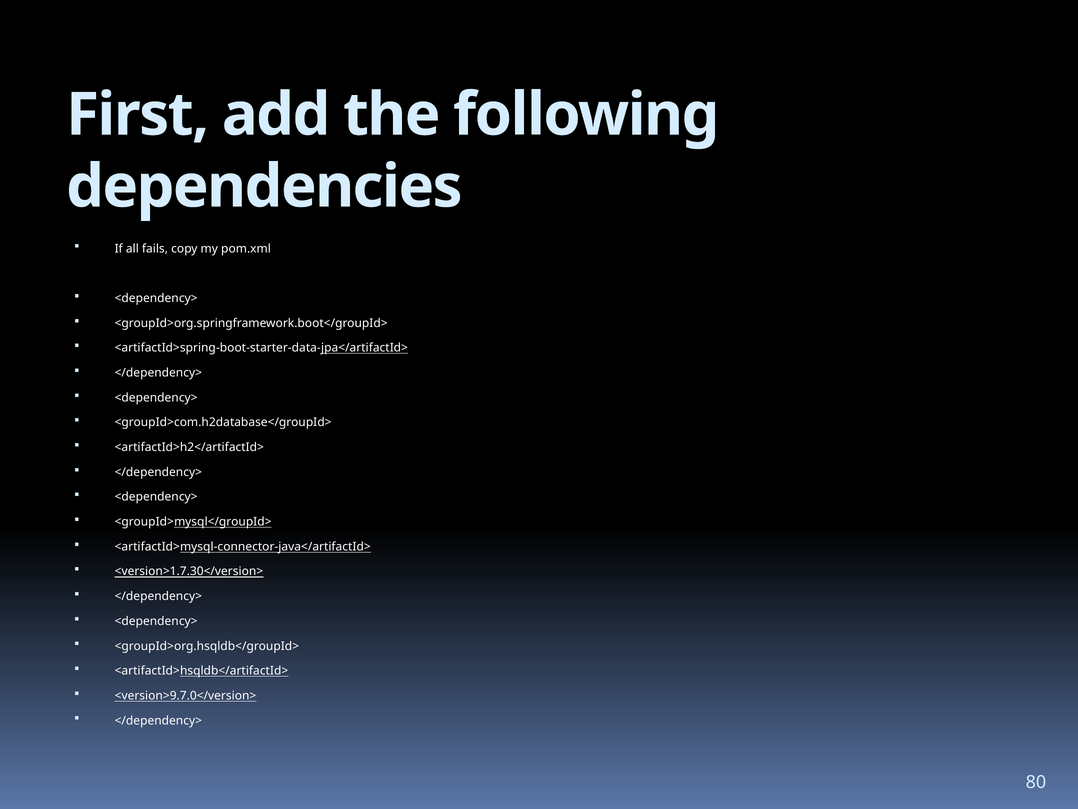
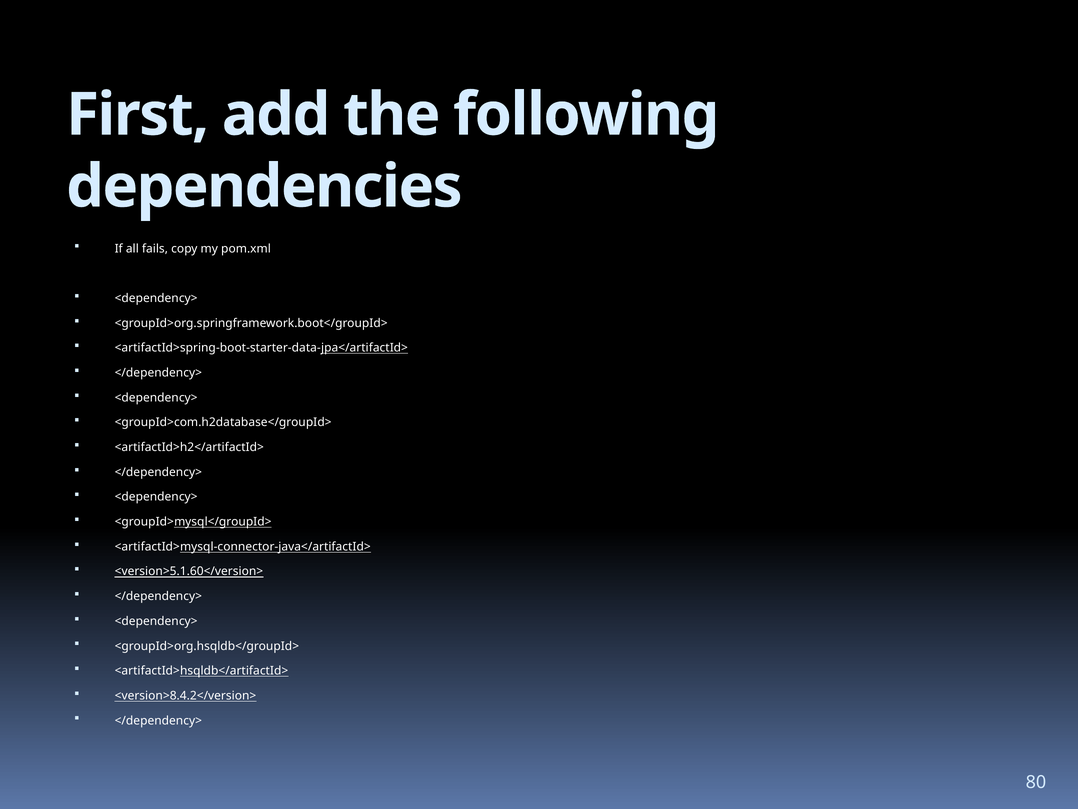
<version>1.7.30</version>: <version>1.7.30</version> -> <version>5.1.60</version> (189, 571)
<version>9.7.0</version>: <version>9.7.0</version> -> <version>8.4.2</version> (185, 695)
